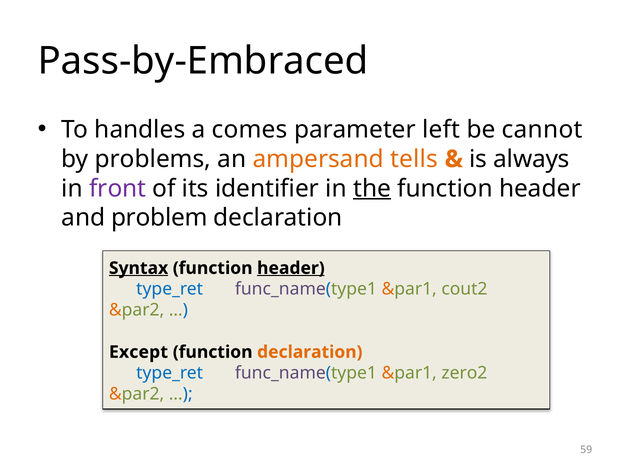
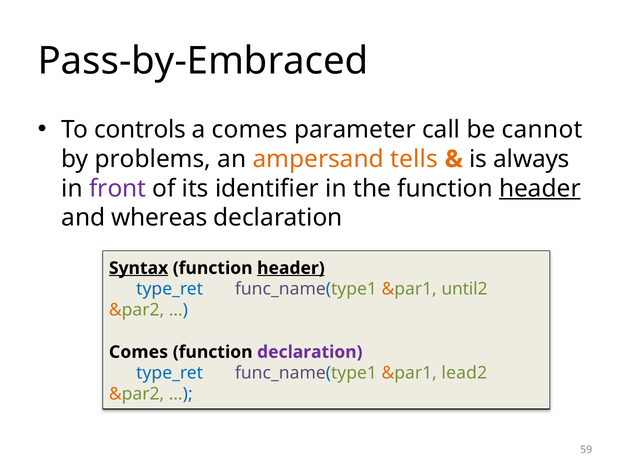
handles: handles -> controls (140, 130)
left: left -> call (441, 130)
the underline: present -> none (372, 189)
header underline: none -> present (540, 189)
problem: problem -> whereas (159, 218)
cout2: cout2 -> until2 (464, 289)
Except: Except -> Comes (138, 352)
declaration colour: orange -> purple (310, 352)
zero2: zero2 -> lead2 (464, 373)
